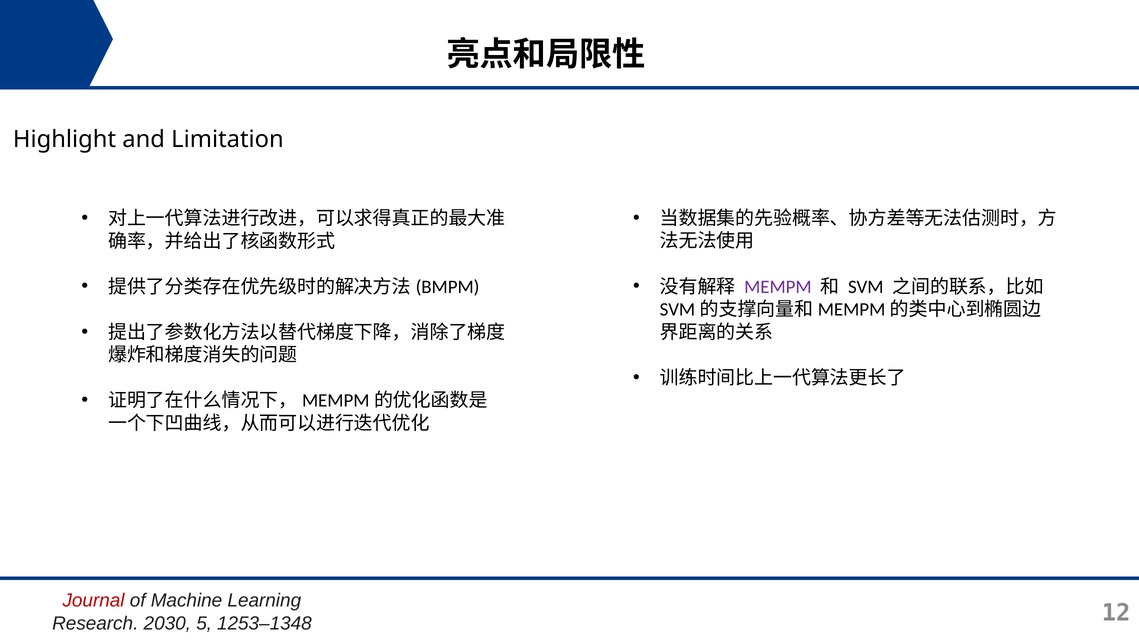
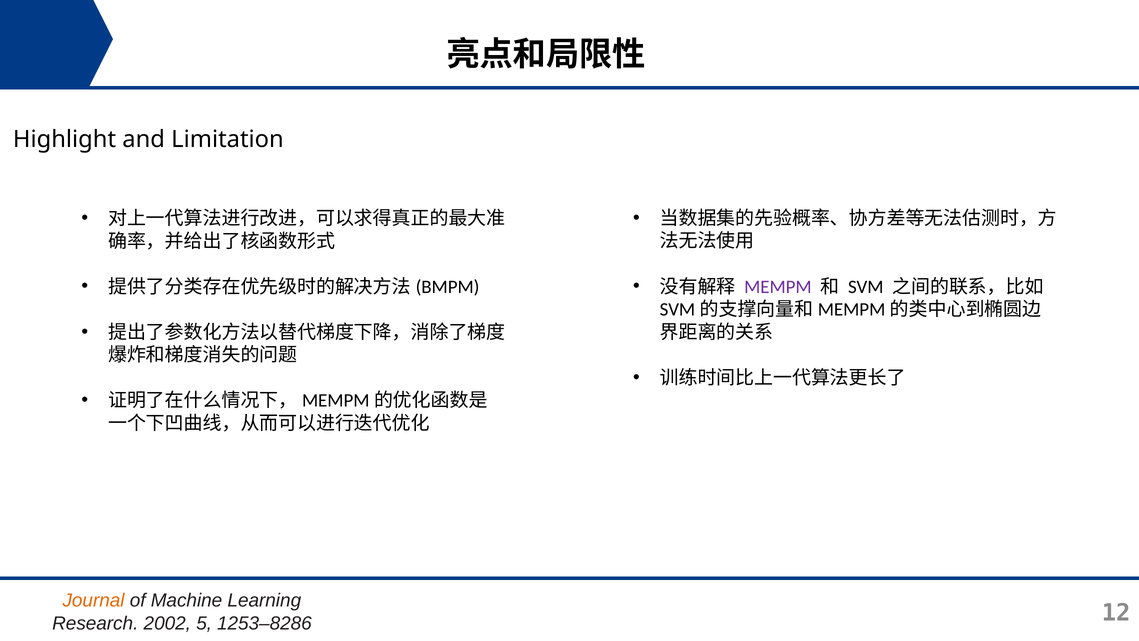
Journal colour: red -> orange (94, 600)
2030: 2030 -> 2002 (167, 623)
1253–1348: 1253–1348 -> 1253–8286 (264, 623)
